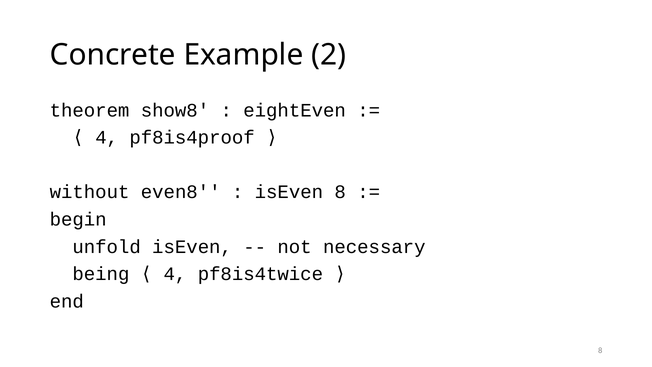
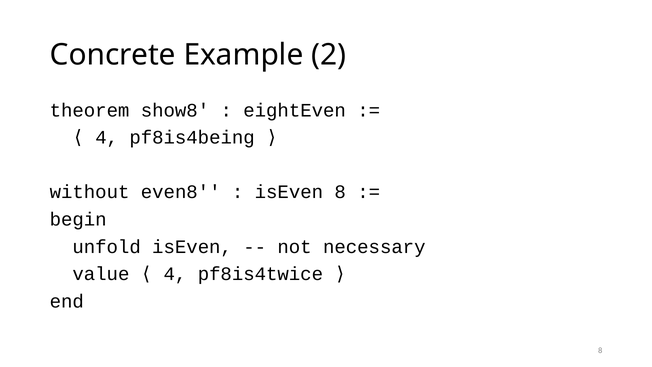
pf8is4proof: pf8is4proof -> pf8is4being (192, 137)
being: being -> value (101, 274)
